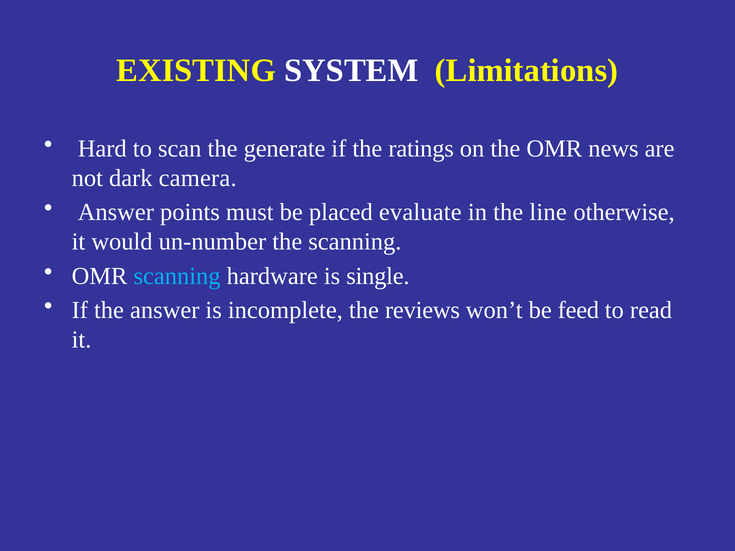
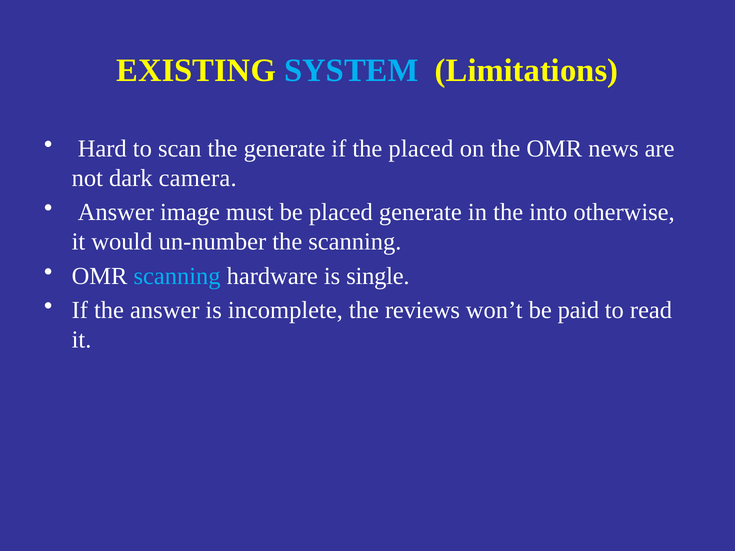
SYSTEM colour: white -> light blue (351, 70)
the ratings: ratings -> placed (421, 149)
points: points -> image (190, 212)
placed evaluate: evaluate -> generate (420, 212)
line: line -> into (548, 212)
feed: feed -> paid (578, 310)
